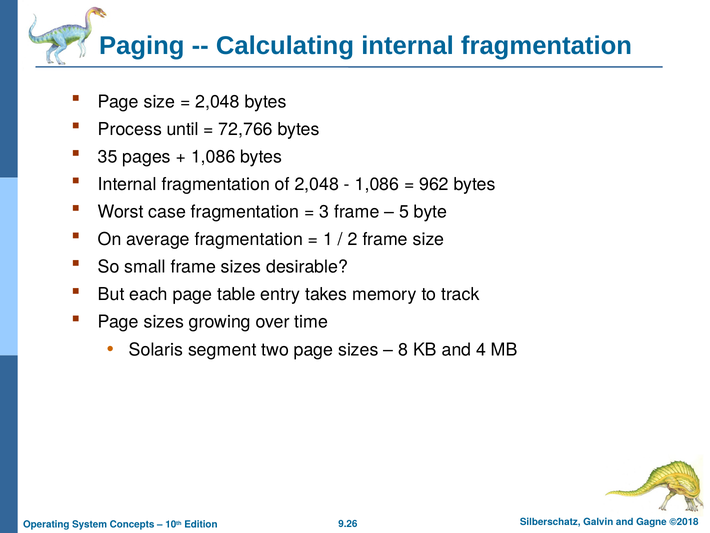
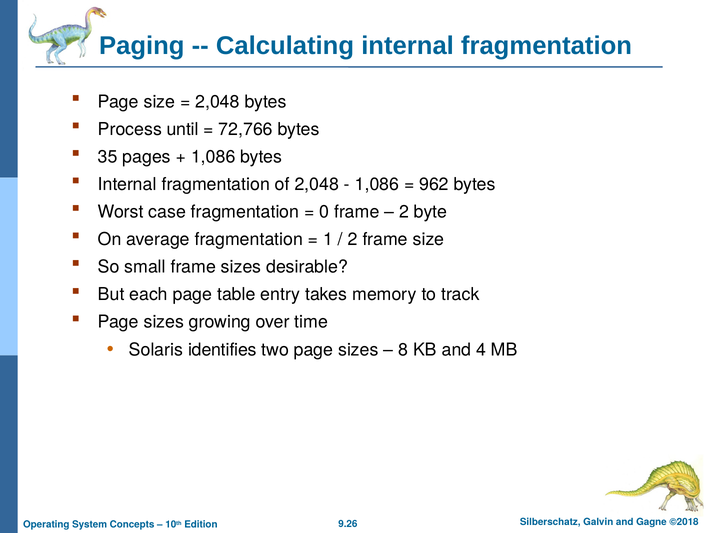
3: 3 -> 0 (324, 212)
5: 5 -> 2 (404, 212)
segment: segment -> identifies (222, 349)
